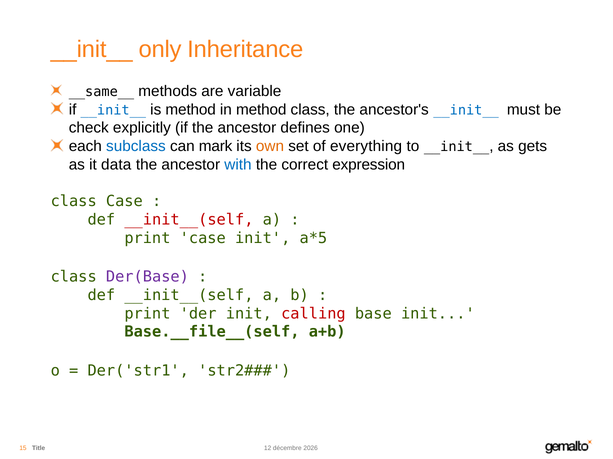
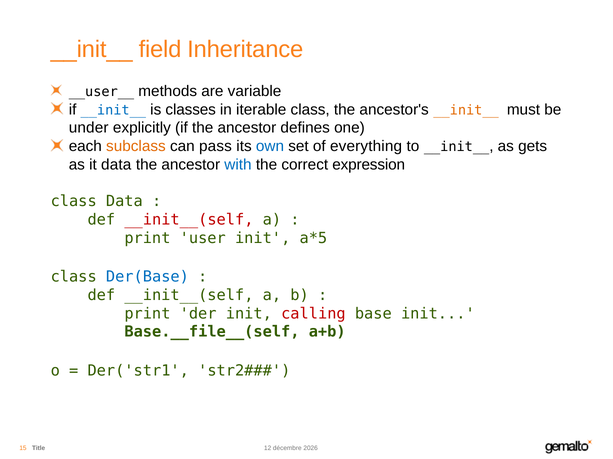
only: only -> field (160, 49)
__same__: __same__ -> __user__ (101, 92)
is method: method -> classes (191, 110)
in method: method -> iterable (261, 110)
__init__ colour: blue -> orange (466, 110)
check: check -> under (89, 128)
subclass colour: blue -> orange (136, 147)
mark: mark -> pass (215, 147)
own colour: orange -> blue (270, 147)
class Case: Case -> Data (124, 202)
print case: case -> user (203, 238)
Der(Base colour: purple -> blue (147, 277)
